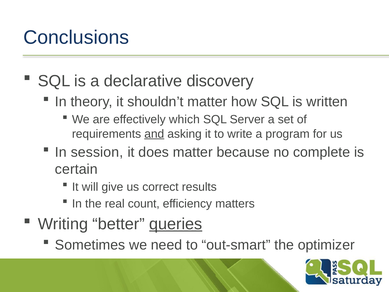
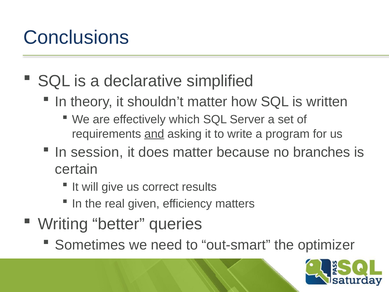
discovery: discovery -> simplified (220, 81)
complete: complete -> branches (322, 152)
count: count -> given (144, 203)
queries underline: present -> none (176, 224)
